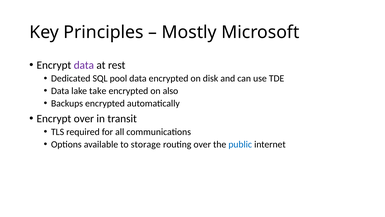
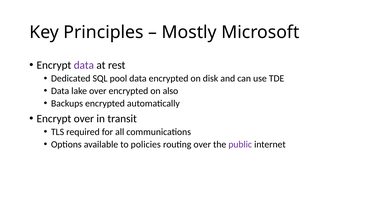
lake take: take -> over (98, 91)
storage: storage -> policies (146, 144)
public colour: blue -> purple (240, 144)
